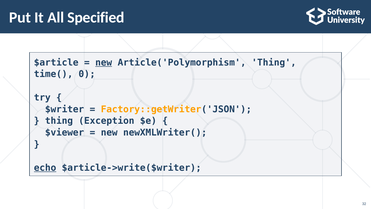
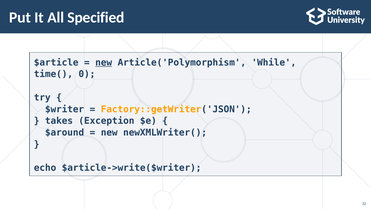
Article('Polymorphism Thing: Thing -> While (274, 62)
thing: thing -> takes (59, 121)
$viewer: $viewer -> $around (65, 132)
echo underline: present -> none (45, 167)
